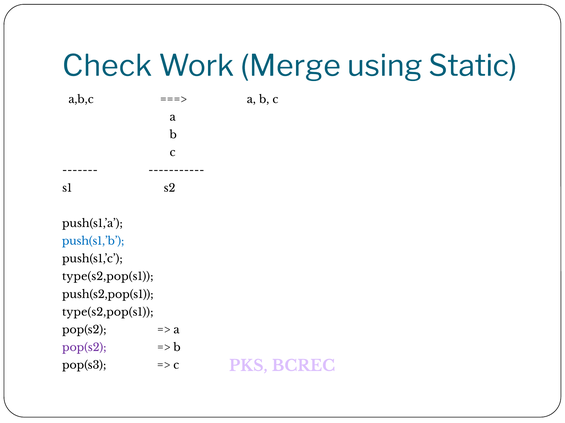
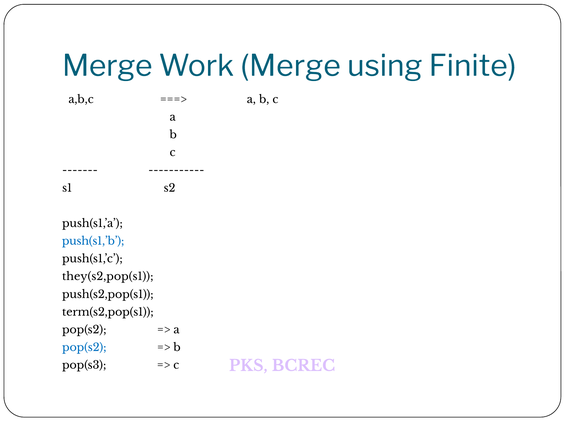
Check: Check -> Merge (107, 66)
Static: Static -> Finite (473, 66)
type(s2,pop(s1: type(s2,pop(s1 -> they(s2,pop(s1 (108, 277)
type(s2,pop(s1: type(s2,pop(s1 -> term(s2,pop(s1 (108, 313)
pop(s2 colour: purple -> blue (84, 348)
